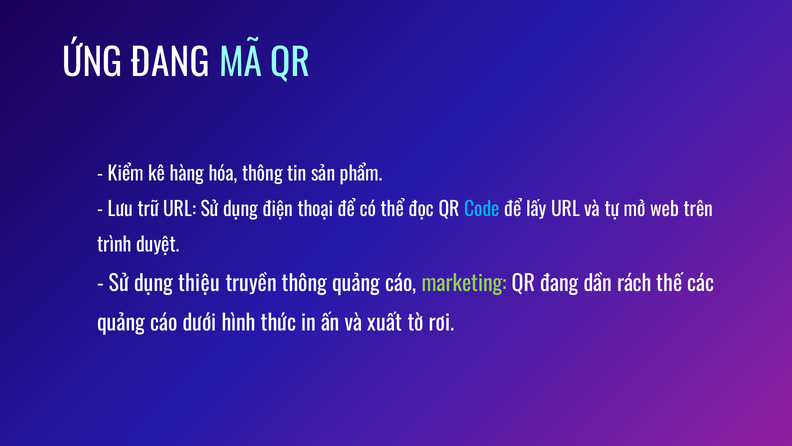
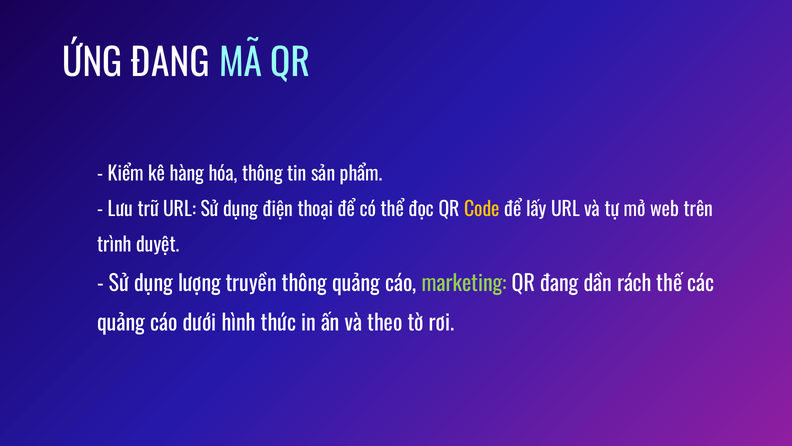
Code colour: light blue -> yellow (482, 209)
thiệu: thiệu -> lượng (199, 284)
xuất: xuất -> theo (385, 323)
